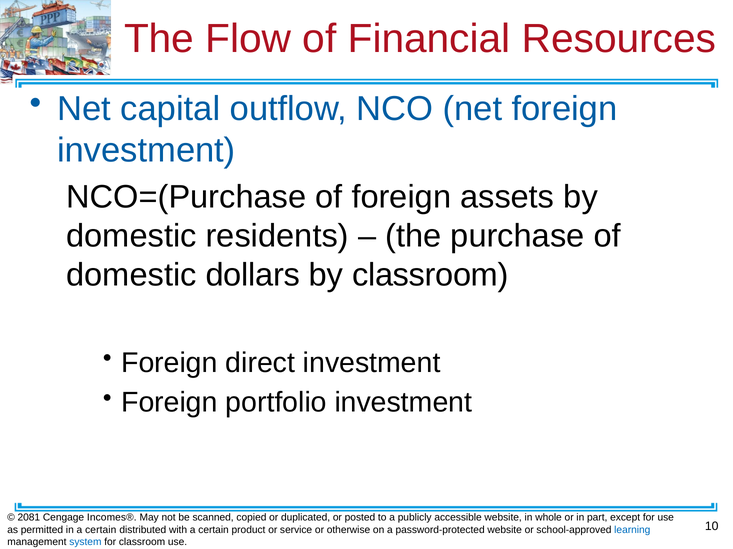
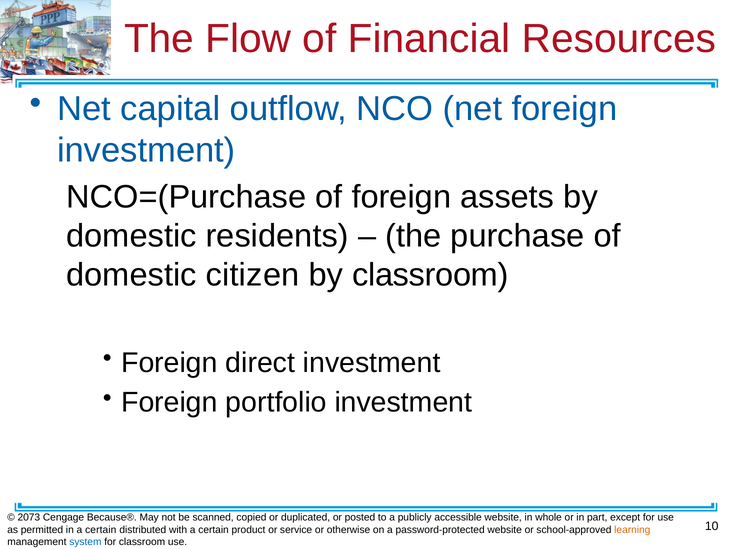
dollars: dollars -> citizen (253, 275)
2081: 2081 -> 2073 (29, 518)
Incomes®: Incomes® -> Because® (112, 518)
learning colour: blue -> orange (632, 530)
